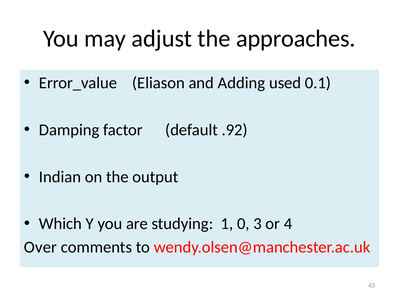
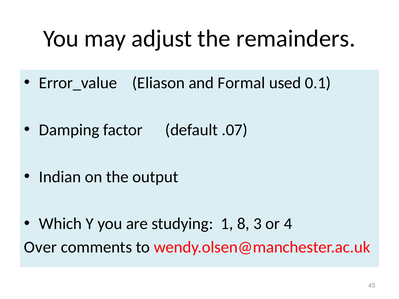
approaches: approaches -> remainders (296, 39)
Adding: Adding -> Formal (241, 83)
.92: .92 -> .07 (235, 130)
0: 0 -> 8 (243, 224)
